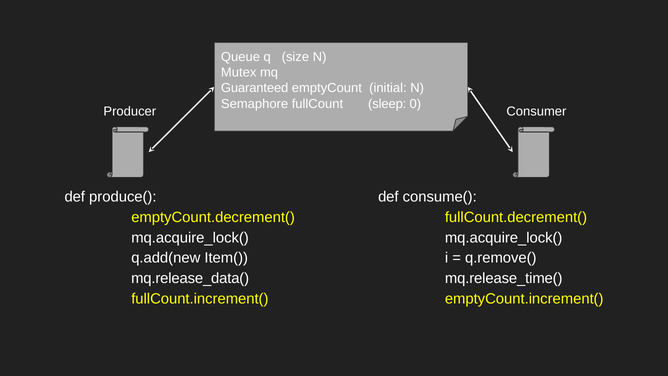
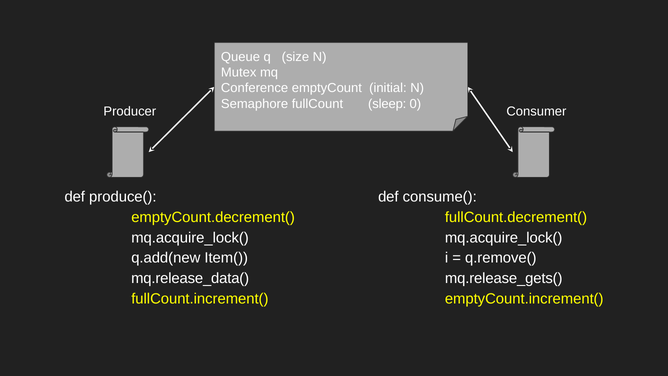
Guaranteed: Guaranteed -> Conference (255, 88)
mq.release_time(: mq.release_time( -> mq.release_gets( (504, 278)
